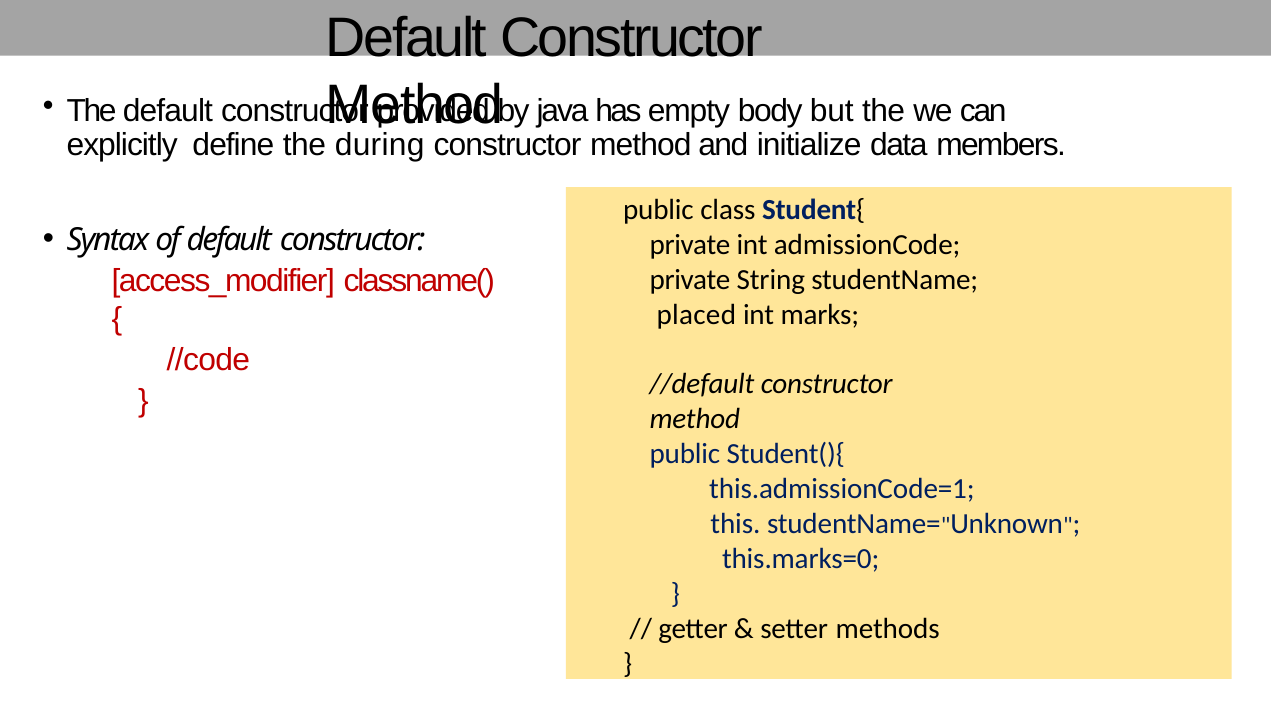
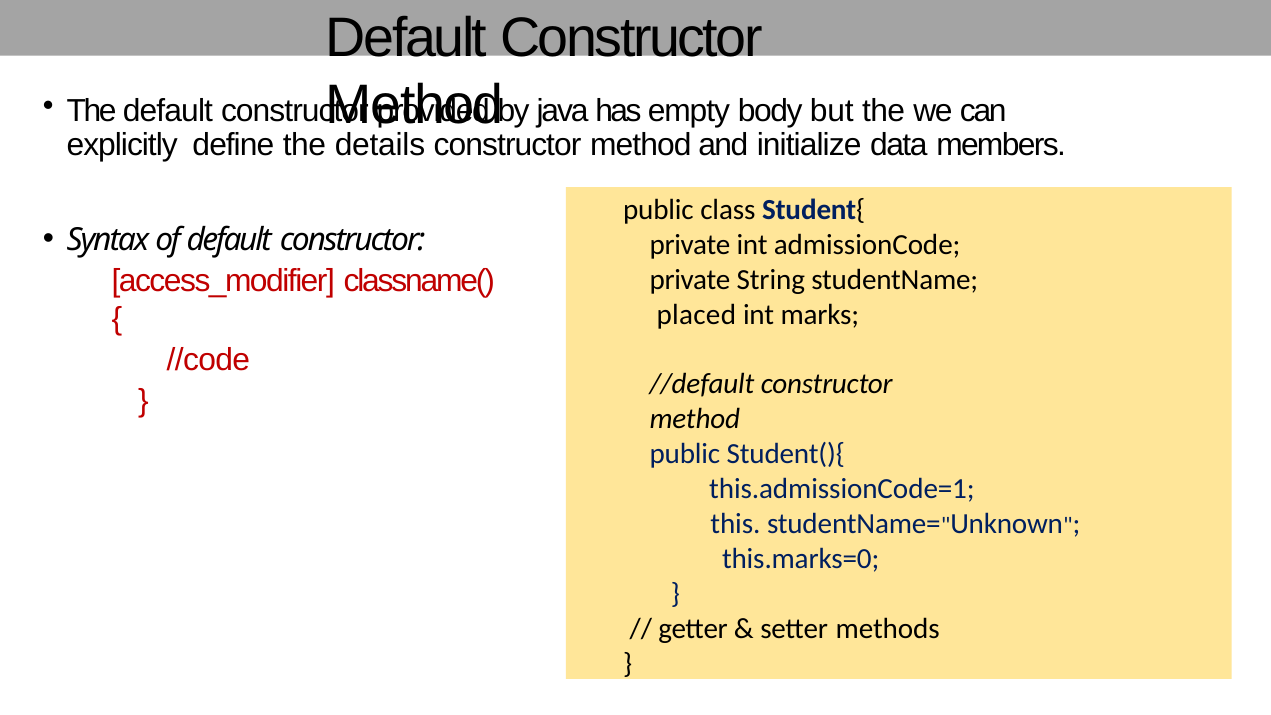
during: during -> details (380, 145)
